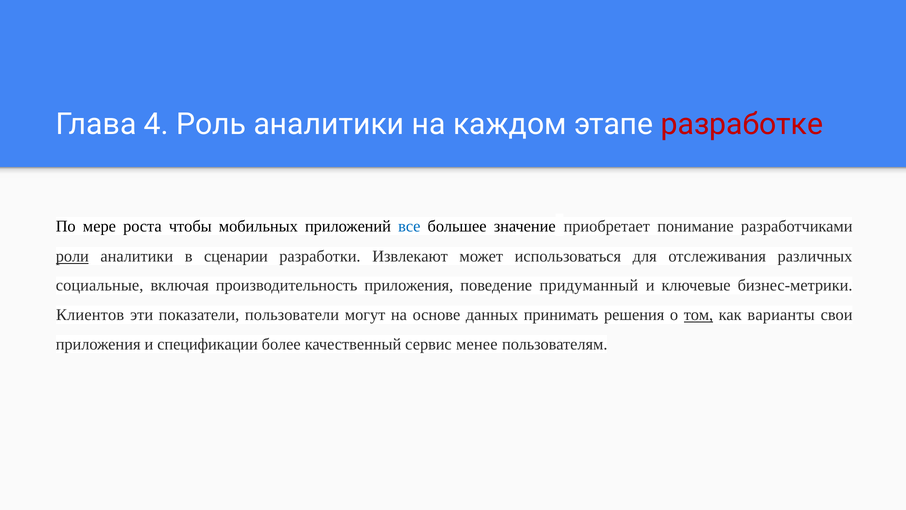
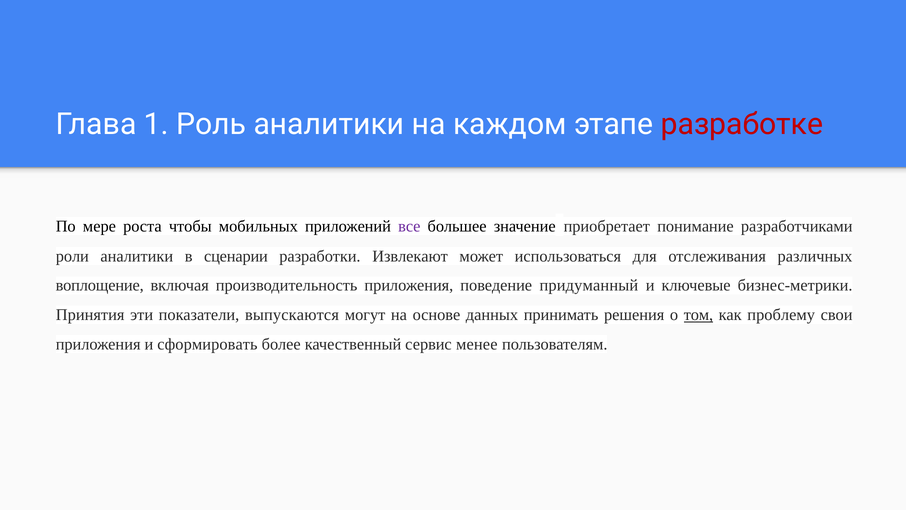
4: 4 -> 1 (156, 124)
все colour: blue -> purple (409, 226)
роли underline: present -> none (72, 256)
социальные: социальные -> воплощение (100, 285)
Клиентов: Клиентов -> Принятия (90, 315)
пользователи: пользователи -> выпускаются (292, 315)
варианты: варианты -> проблему (781, 315)
спецификации: спецификации -> сформировать (207, 344)
